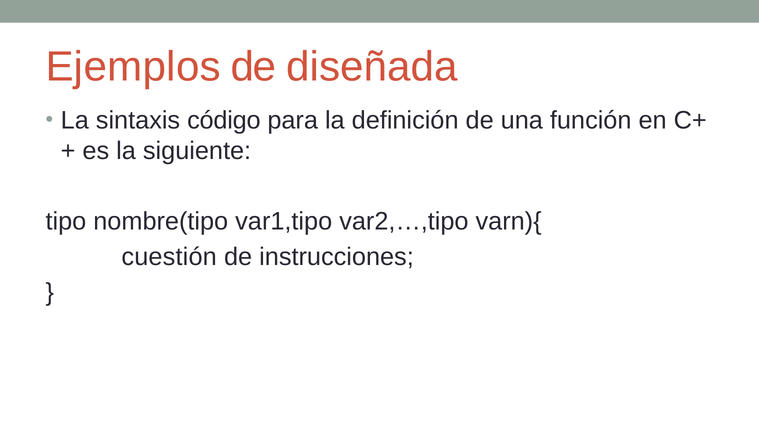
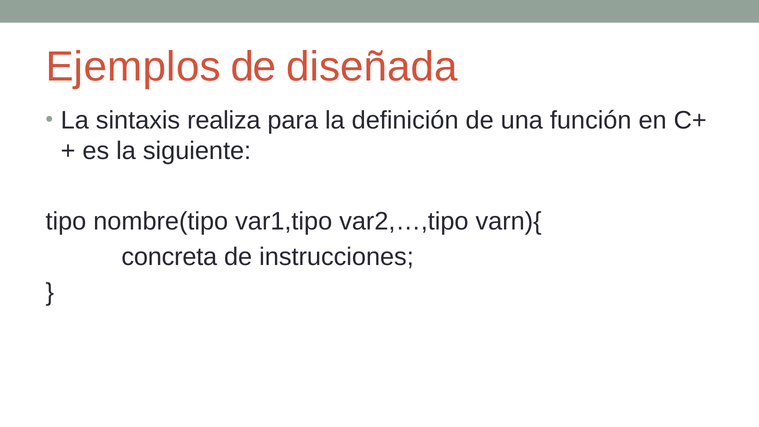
código: código -> realiza (224, 120)
cuestión: cuestión -> concreta (169, 257)
